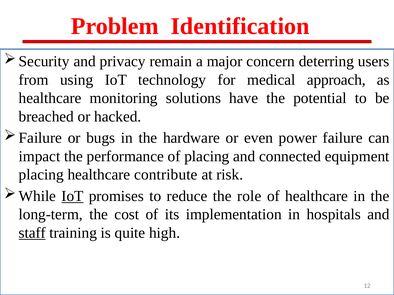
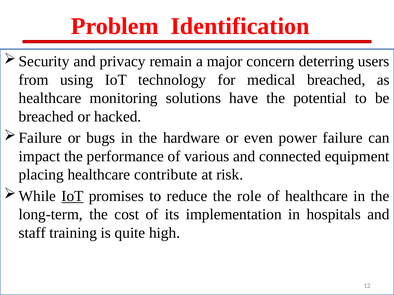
medical approach: approach -> breached (336, 80)
of placing: placing -> various (207, 157)
staff underline: present -> none (32, 233)
